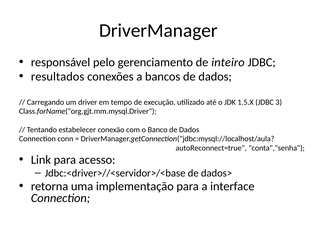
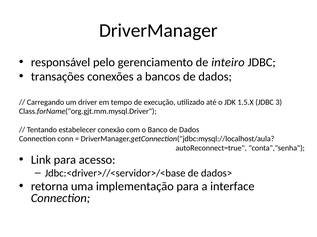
resultados: resultados -> transações (58, 77)
